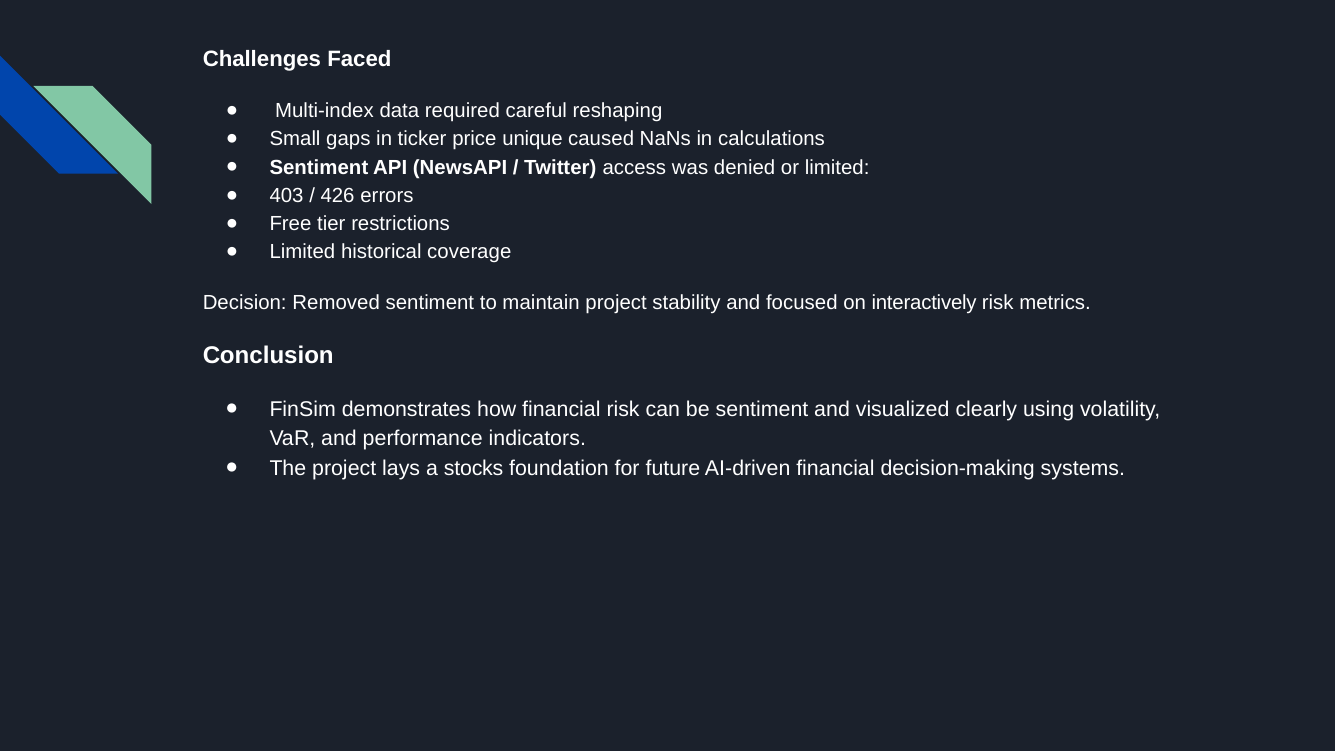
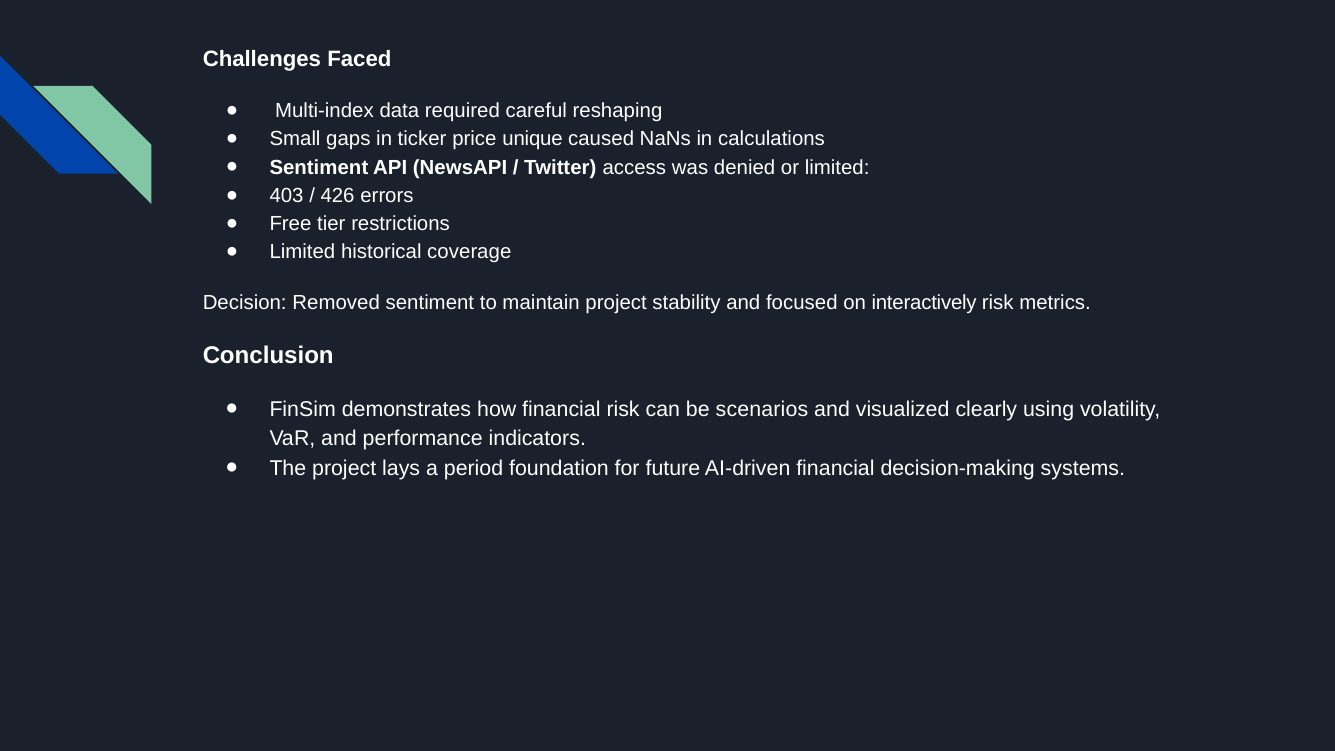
be sentiment: sentiment -> scenarios (762, 409)
stocks: stocks -> period (474, 468)
